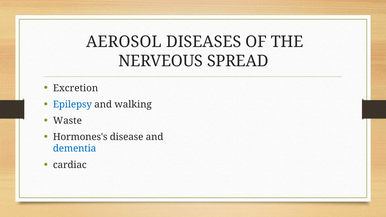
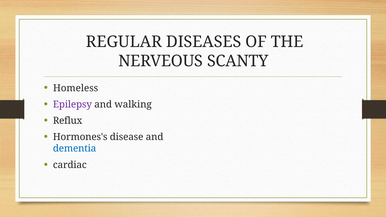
AEROSOL: AEROSOL -> REGULAR (124, 42)
SPREAD: SPREAD -> SCANTY (238, 61)
Excretion: Excretion -> Homeless (76, 88)
Epilepsy colour: blue -> purple (72, 104)
Waste: Waste -> Reflux (68, 121)
